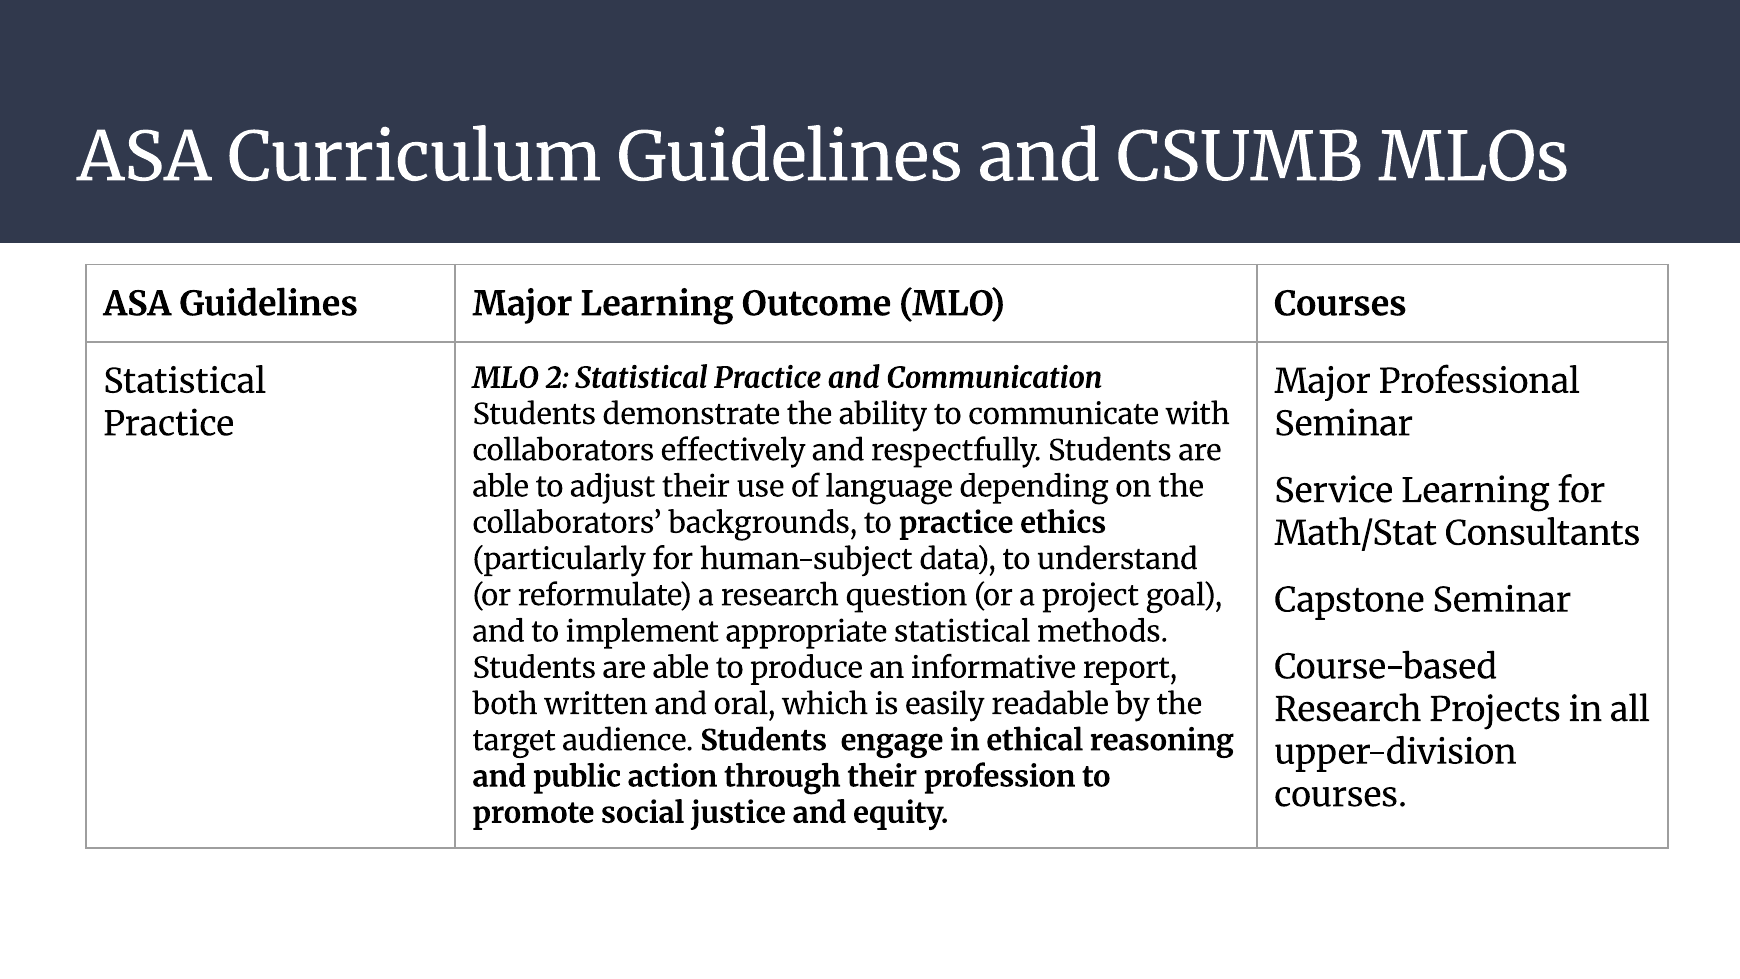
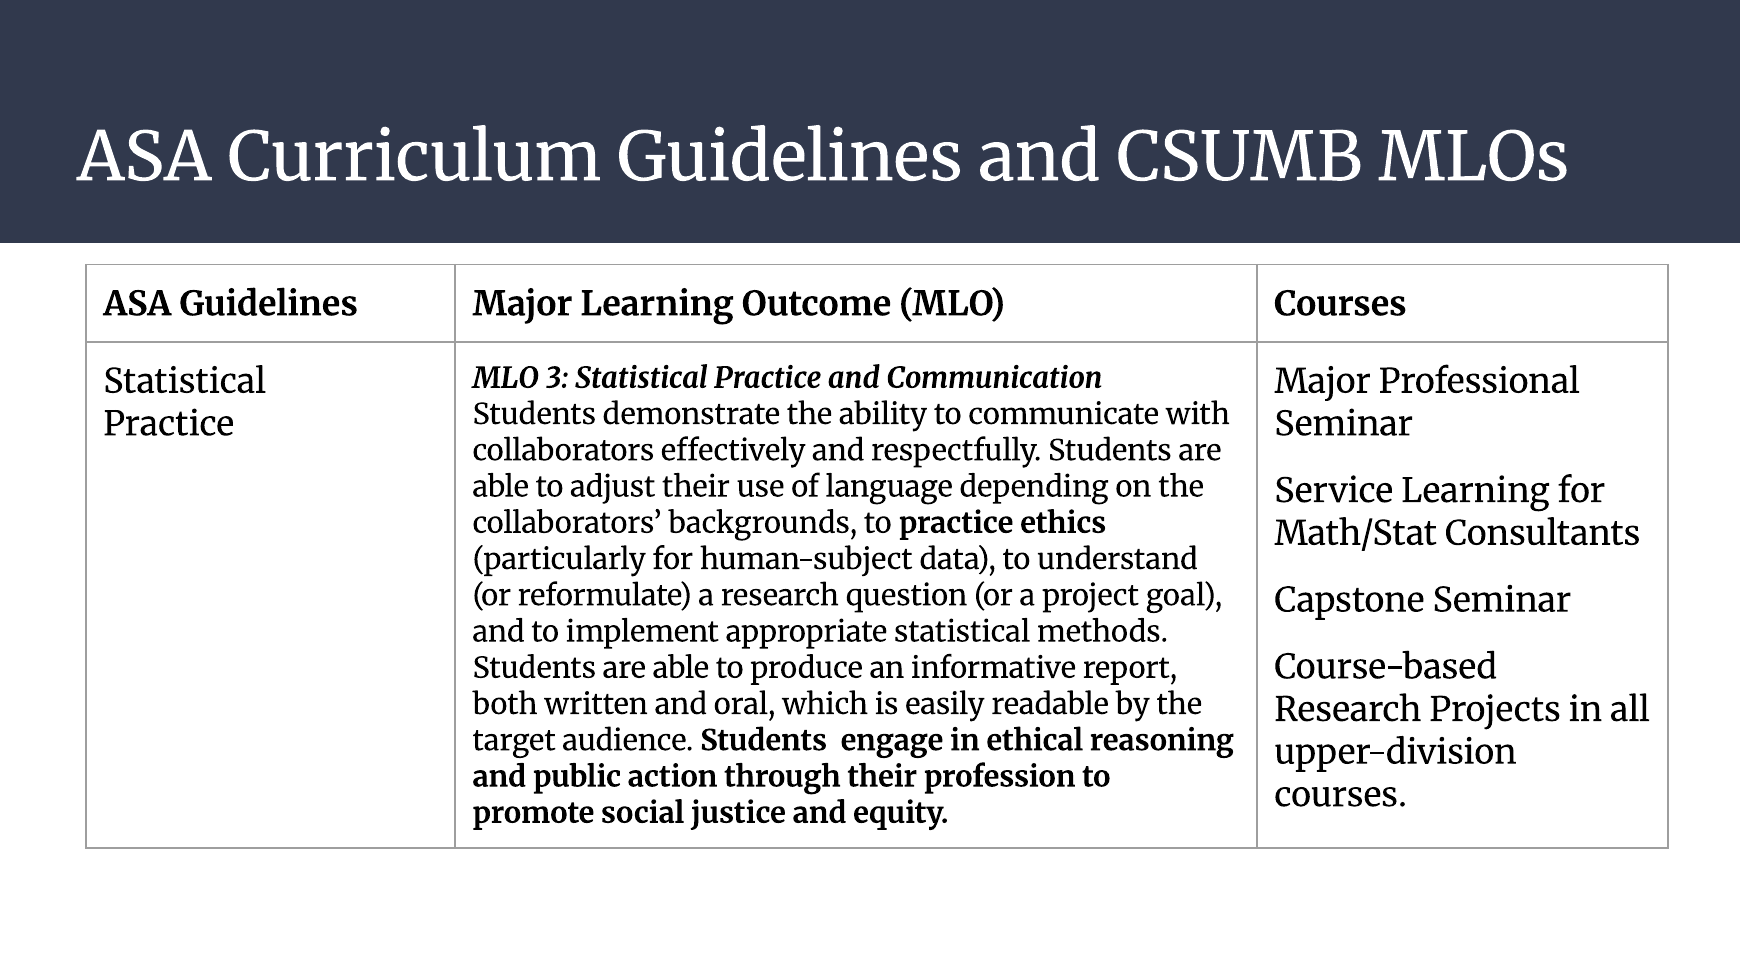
2: 2 -> 3 (557, 378)
